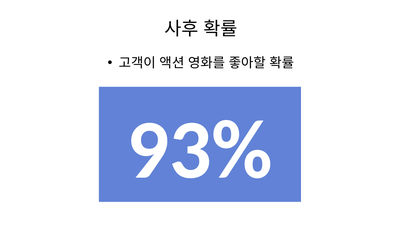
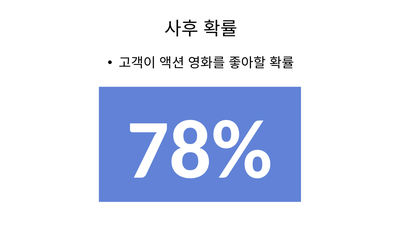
93%: 93% -> 78% (200, 150)
